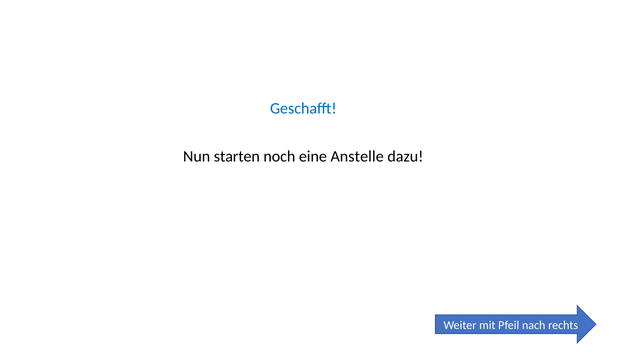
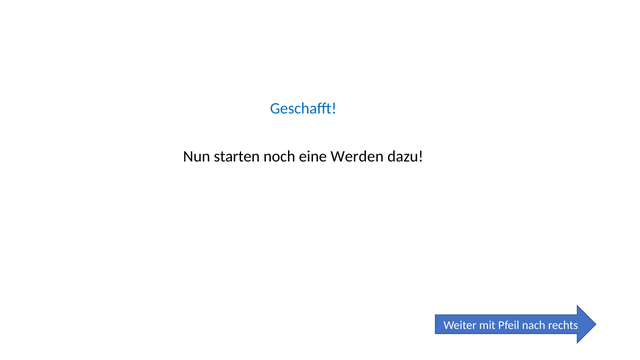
Anstelle: Anstelle -> Werden (357, 156)
